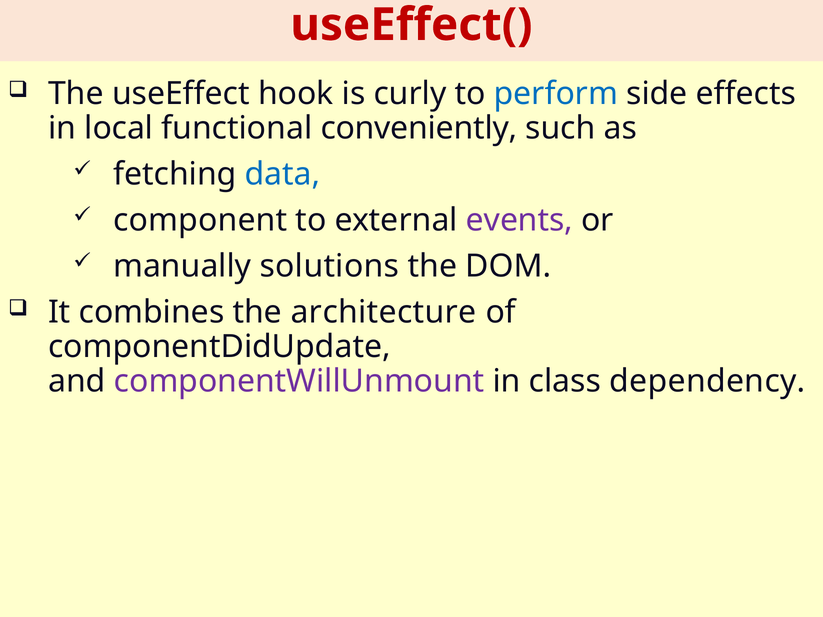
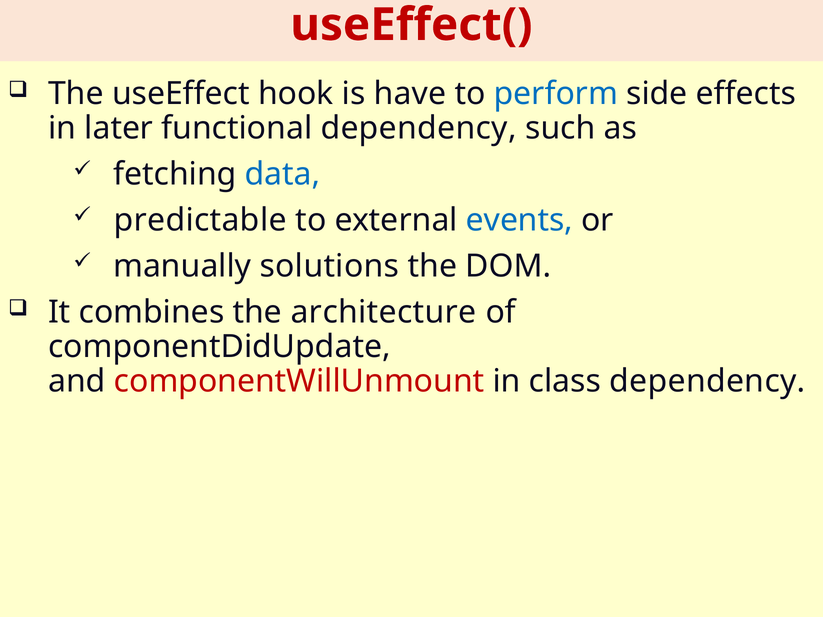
curly: curly -> have (410, 94)
local: local -> later (119, 128)
functional conveniently: conveniently -> dependency (419, 128)
component: component -> predictable (200, 220)
events colour: purple -> blue (519, 220)
componentWillUnmount colour: purple -> red (299, 382)
